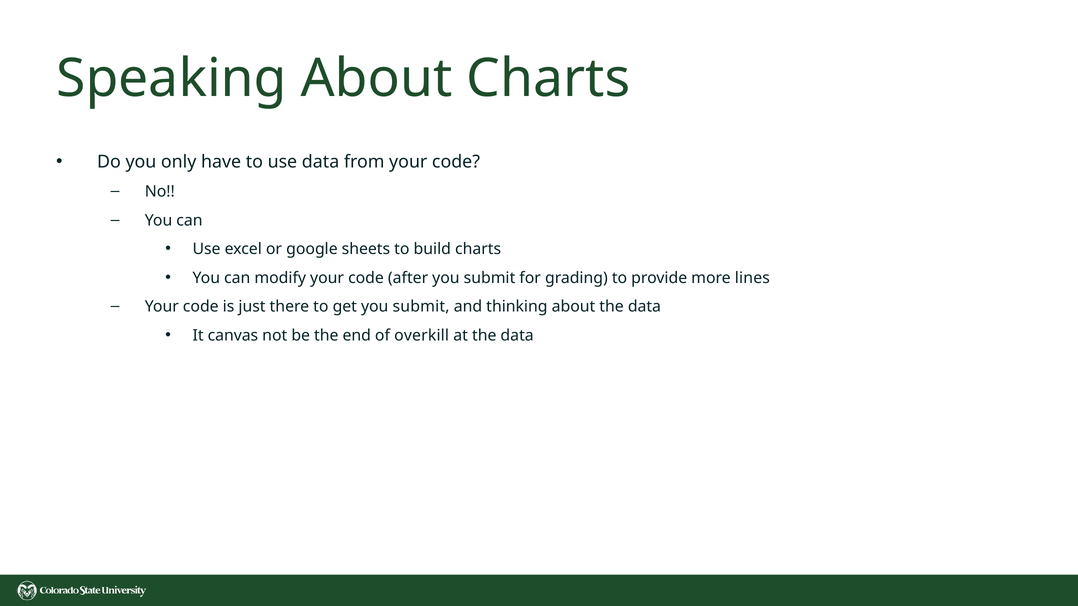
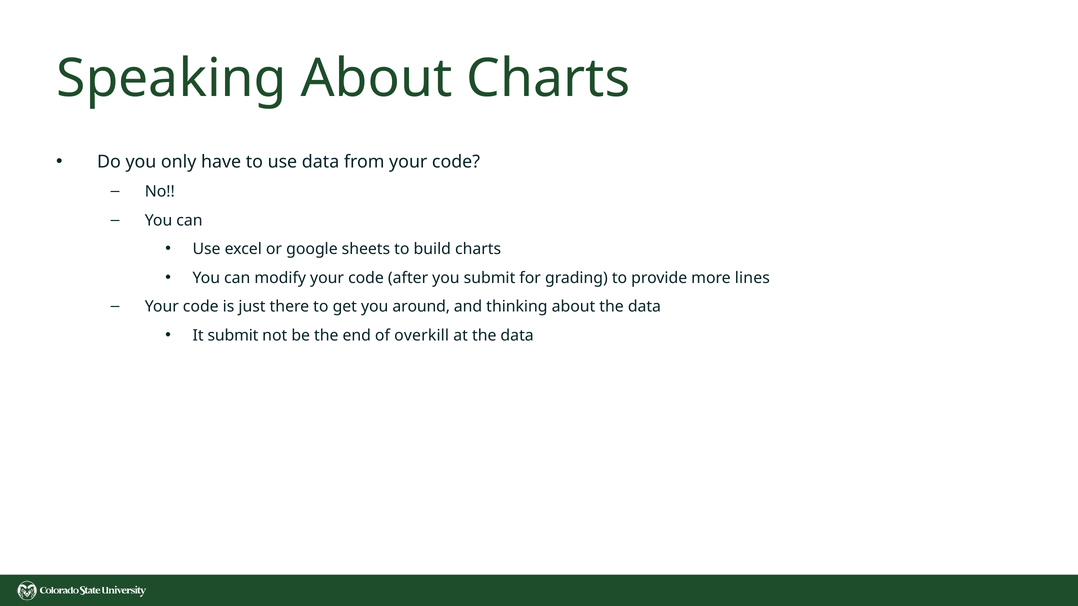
get you submit: submit -> around (421, 307)
It canvas: canvas -> submit (233, 336)
